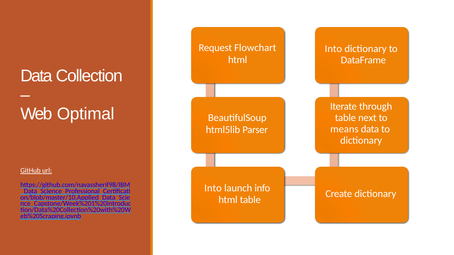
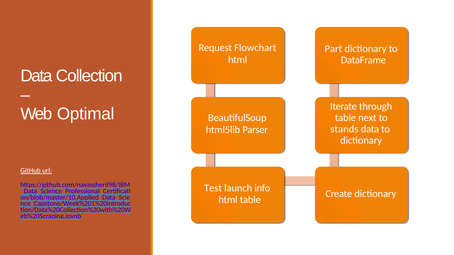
Into: Into -> Part (333, 49)
means: means -> stands (344, 129)
Into: Into -> Test (213, 188)
